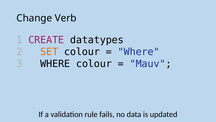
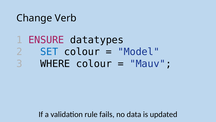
CREATE: CREATE -> ENSURE (46, 40)
SET colour: orange -> blue (49, 52)
Where: Where -> Model (139, 52)
